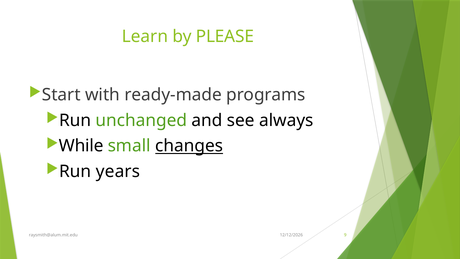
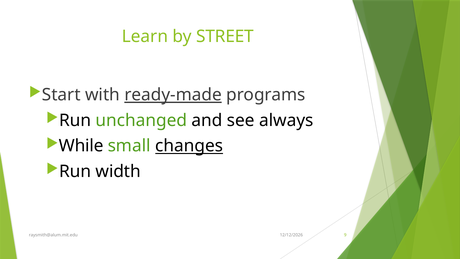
PLEASE: PLEASE -> STREET (225, 36)
ready-made underline: none -> present (173, 95)
years: years -> width (118, 171)
